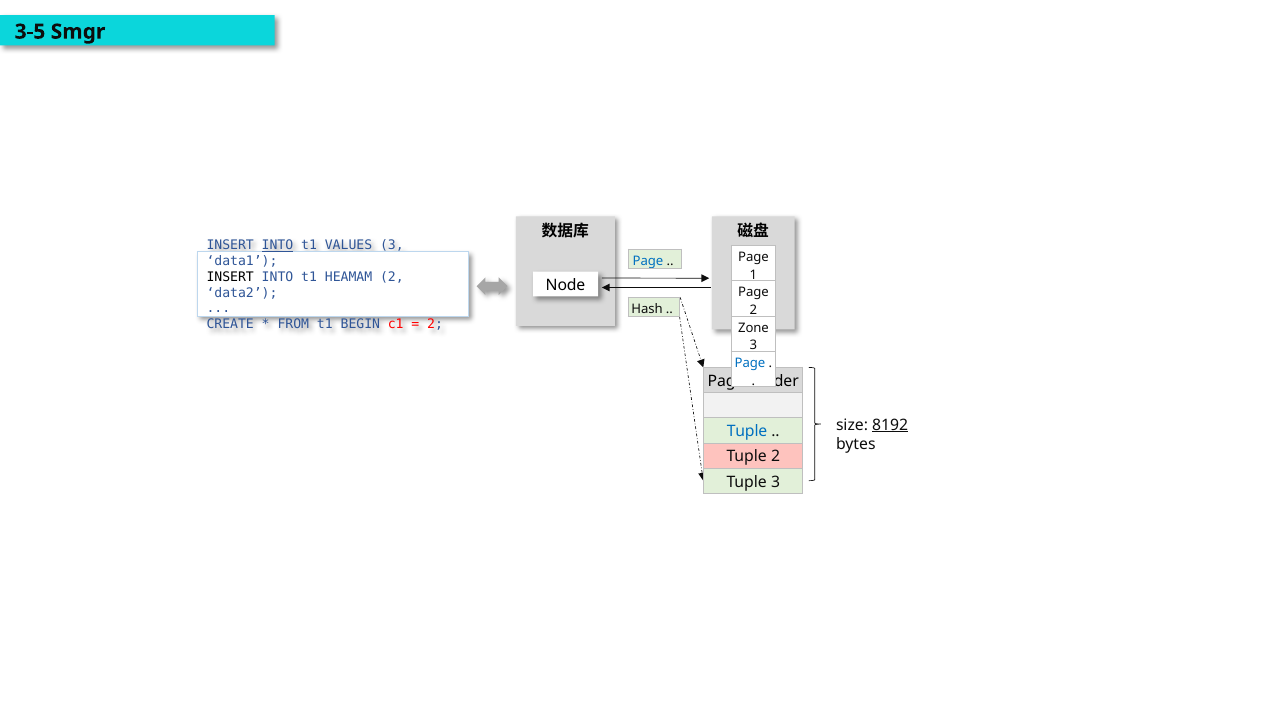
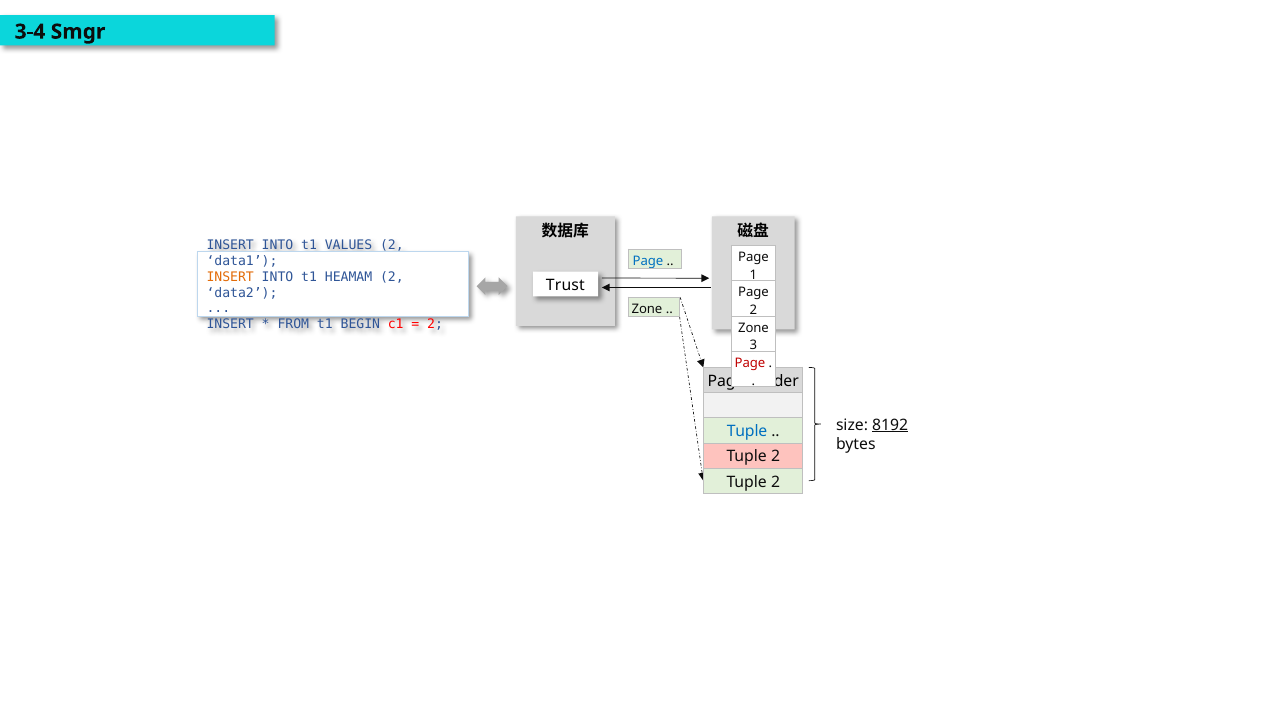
3-5: 3-5 -> 3-4 (30, 32)
INTO underline: present -> none (278, 245)
VALUES 3: 3 -> 2 (392, 245)
INSERT colour: black -> orange (230, 277)
Node: Node -> Trust (565, 285)
Hash: Hash -> Zone (647, 309)
CREATE: CREATE -> INSERT (230, 324)
Page colour: blue -> red (750, 363)
3: 3 -> 2 (776, 482)
